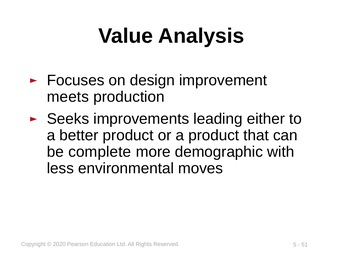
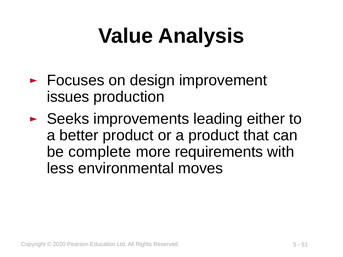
meets: meets -> issues (68, 97)
demographic: demographic -> requirements (219, 152)
